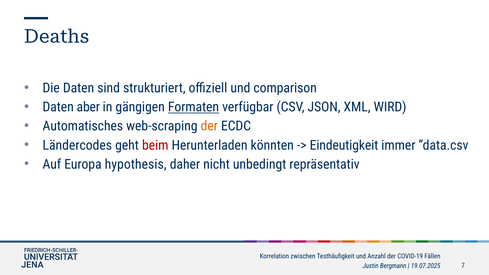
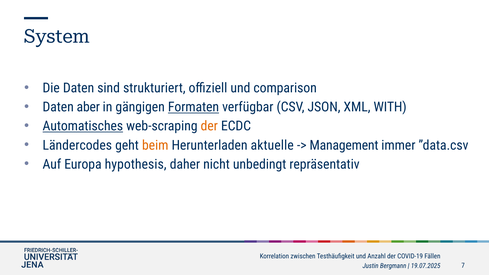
Deaths: Deaths -> System (57, 37)
WIRD: WIRD -> WITH (390, 107)
Automatisches underline: none -> present (83, 126)
beim colour: red -> orange (155, 145)
könnten: könnten -> aktuelle (272, 145)
Eindeutigkeit: Eindeutigkeit -> Management (344, 145)
